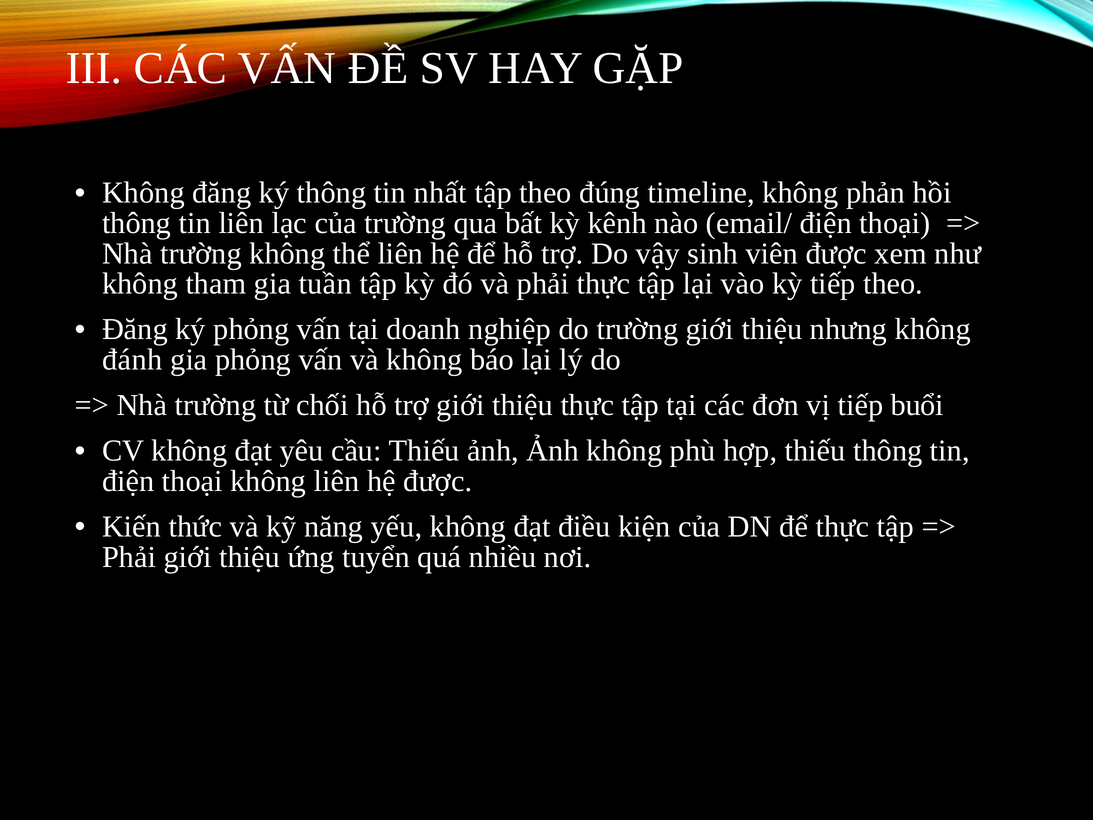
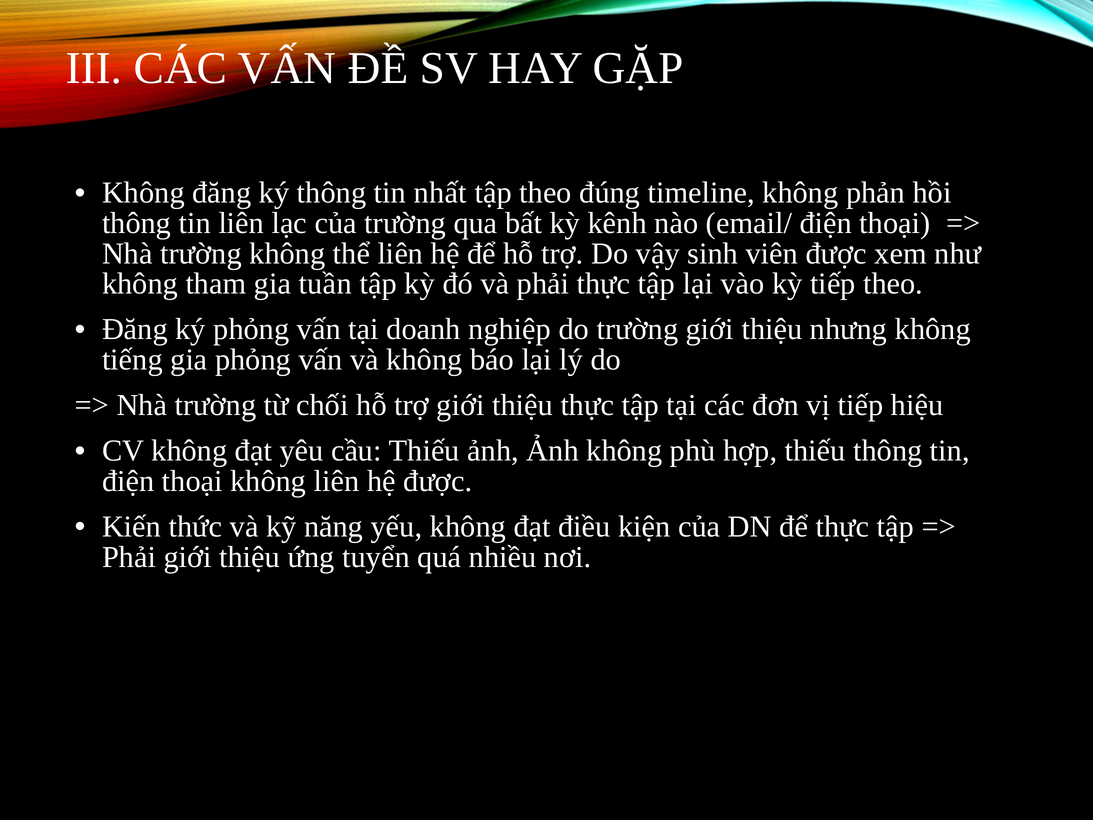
đánh: đánh -> tiếng (132, 360)
buổi: buổi -> hiệu (917, 405)
